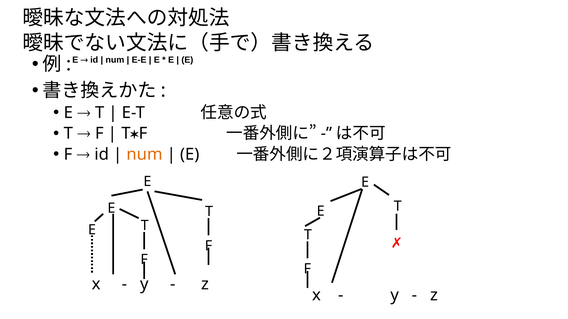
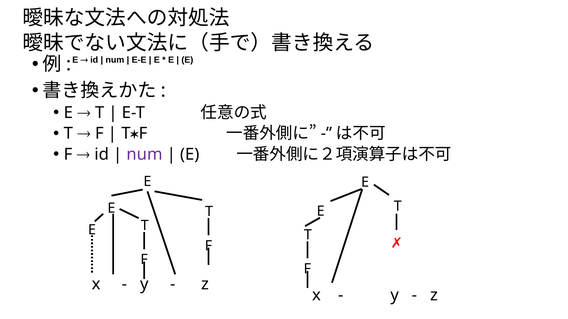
num colour: orange -> purple (145, 155)
